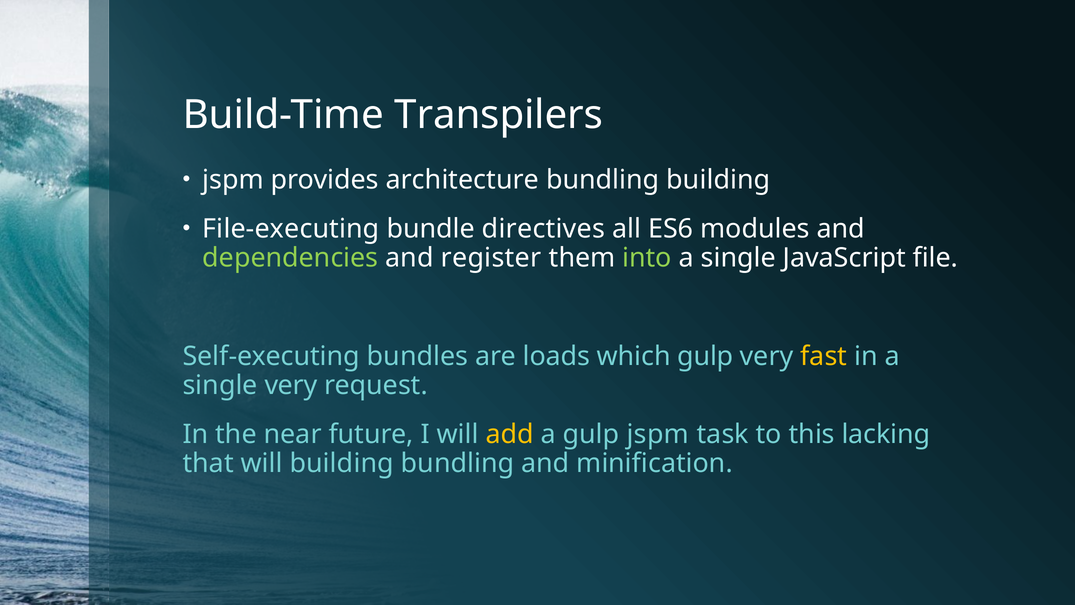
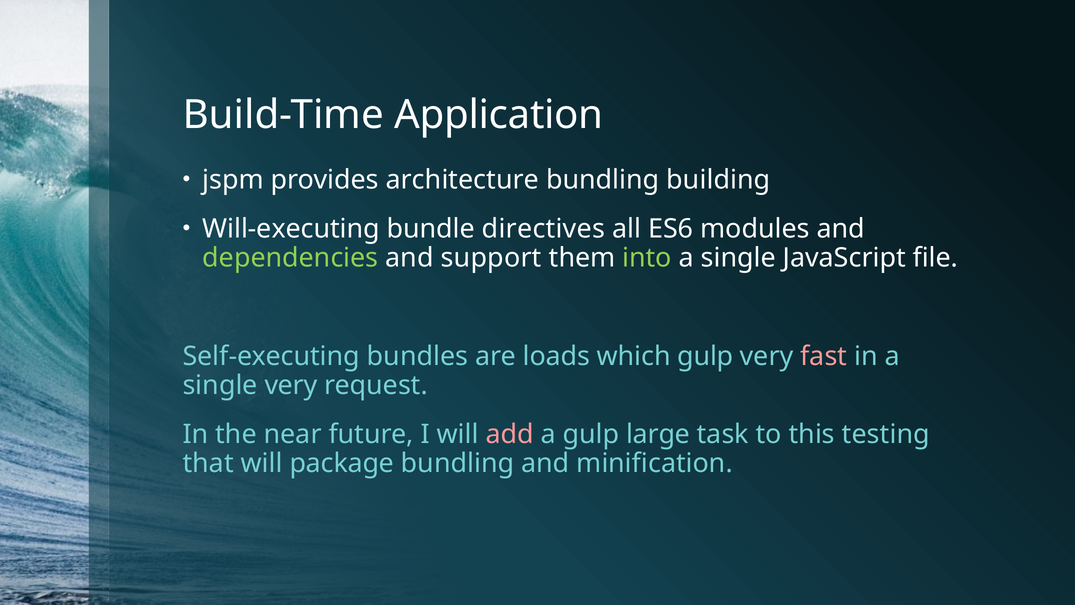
Transpilers: Transpilers -> Application (499, 115)
File-executing: File-executing -> Will-executing (291, 229)
register: register -> support (491, 258)
fast colour: yellow -> pink (824, 356)
add colour: yellow -> pink (510, 434)
gulp jspm: jspm -> large (658, 434)
lacking: lacking -> testing (886, 434)
will building: building -> package (342, 463)
